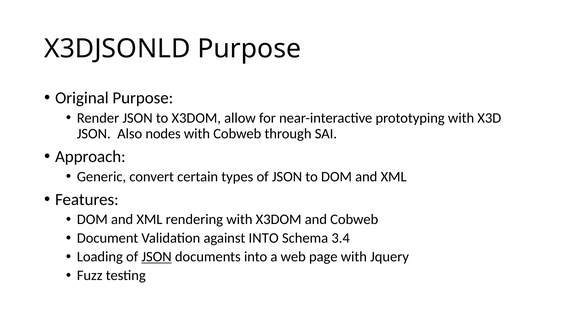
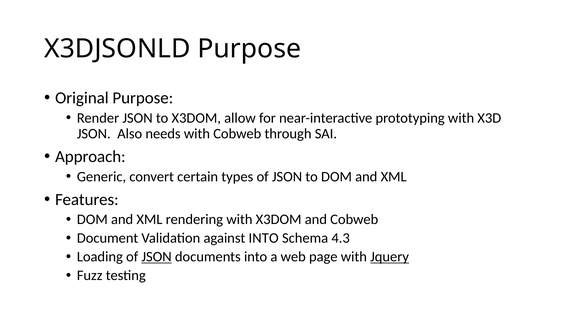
nodes: nodes -> needs (163, 134)
3.4: 3.4 -> 4.3 (341, 238)
Jquery underline: none -> present (390, 257)
